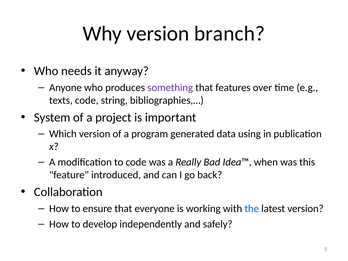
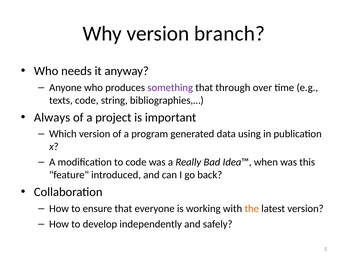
features: features -> through (233, 88)
System: System -> Always (52, 117)
the colour: blue -> orange (252, 209)
